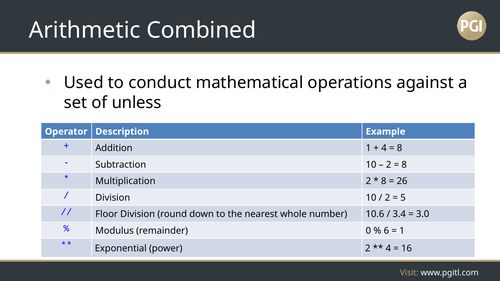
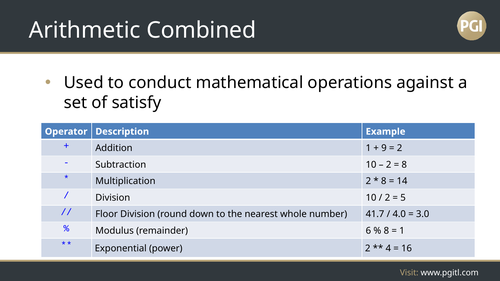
unless: unless -> satisfy (137, 103)
4: 4 -> 9 (384, 148)
8: 8 -> 2 (400, 148)
26: 26 -> 14 (402, 181)
10.6: 10.6 -> 41.7 (375, 214)
3.4: 3.4 -> 4.0 (399, 214)
0: 0 -> 6 (368, 231)
6: 6 -> 8 (386, 231)
